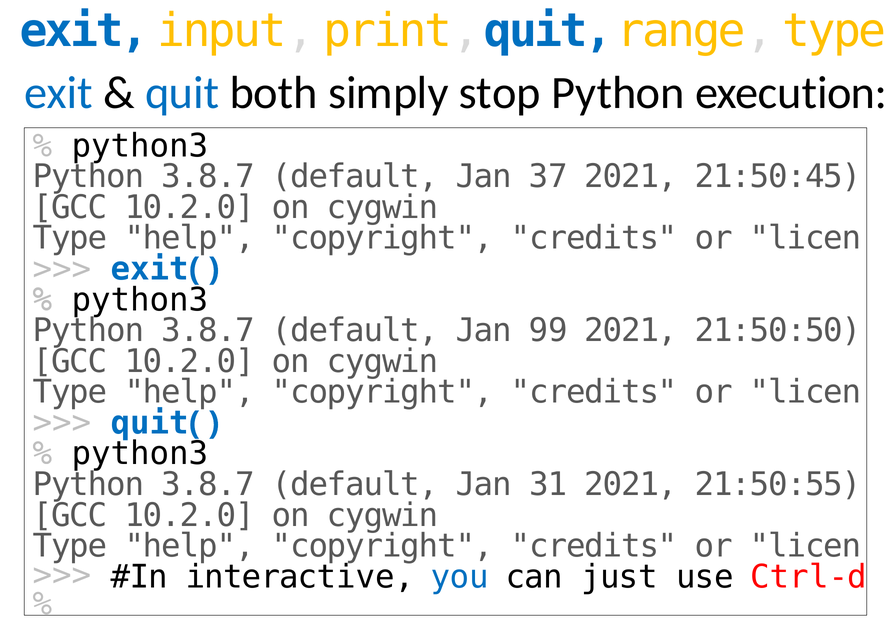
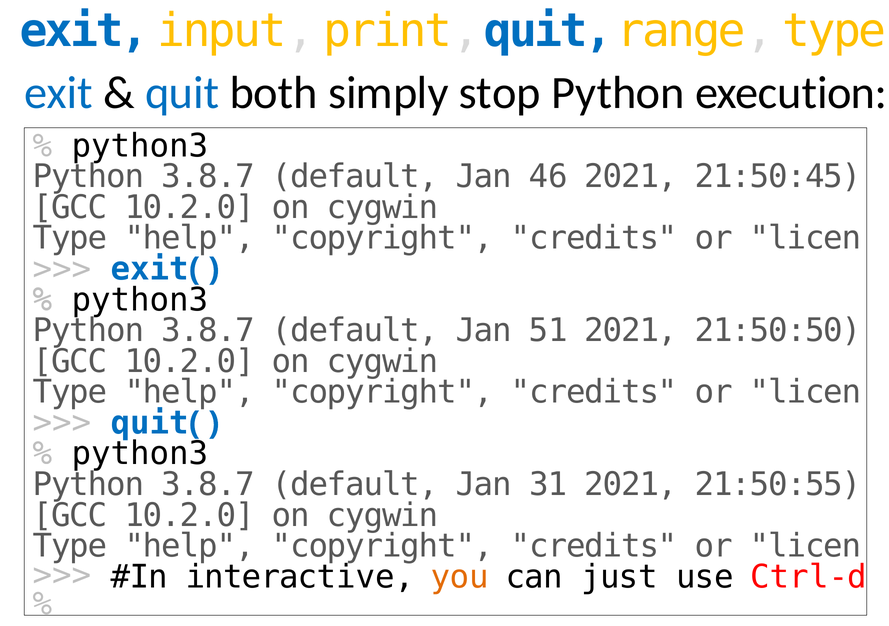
37: 37 -> 46 (548, 177)
99: 99 -> 51 (548, 331)
you colour: blue -> orange (460, 577)
